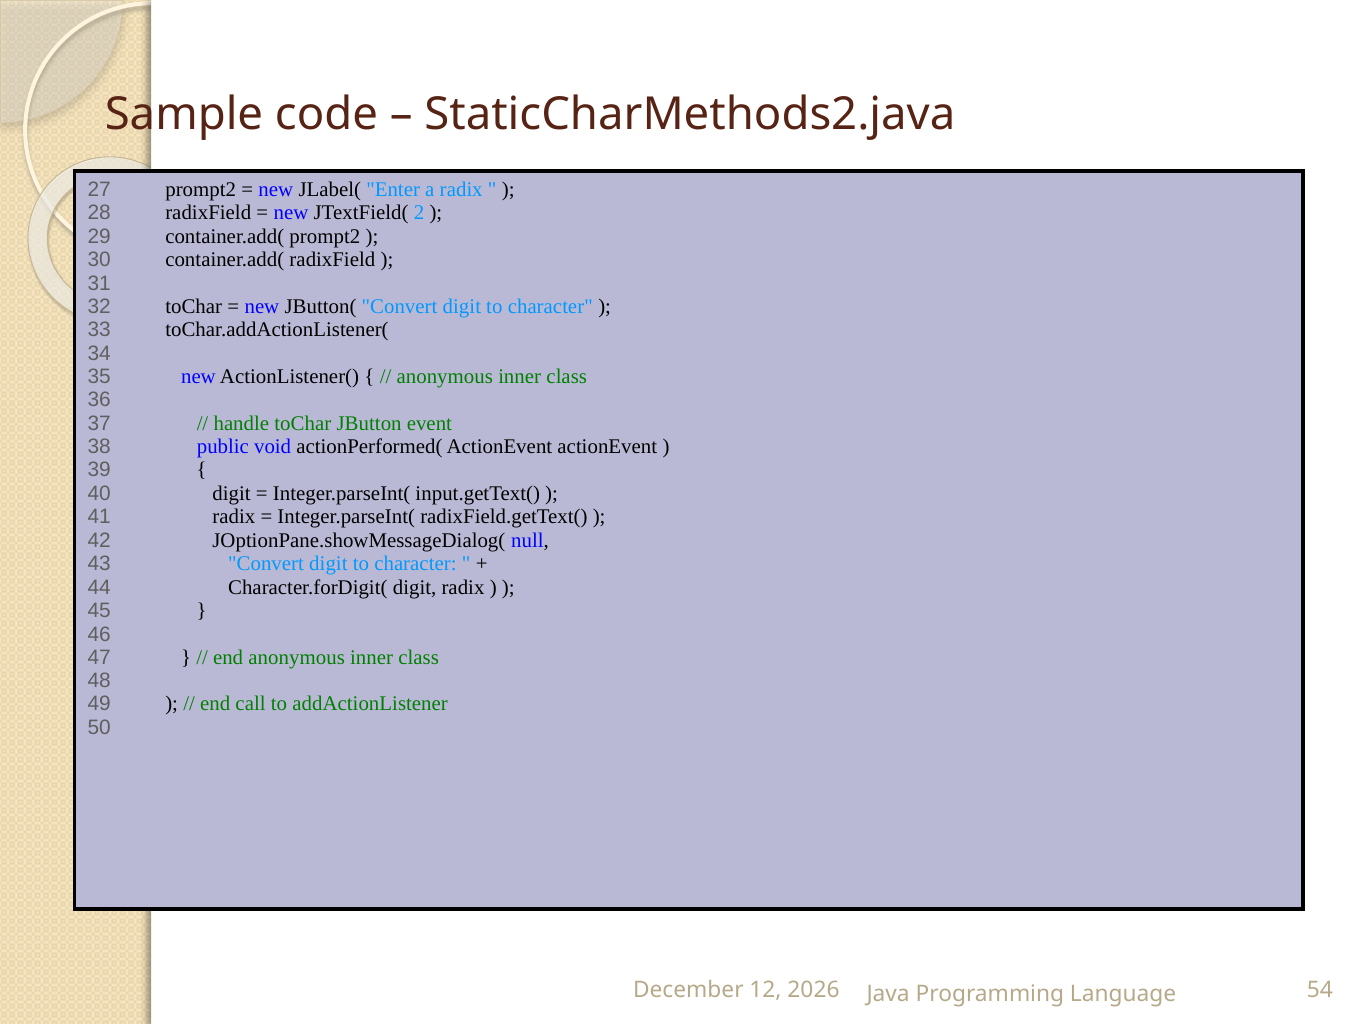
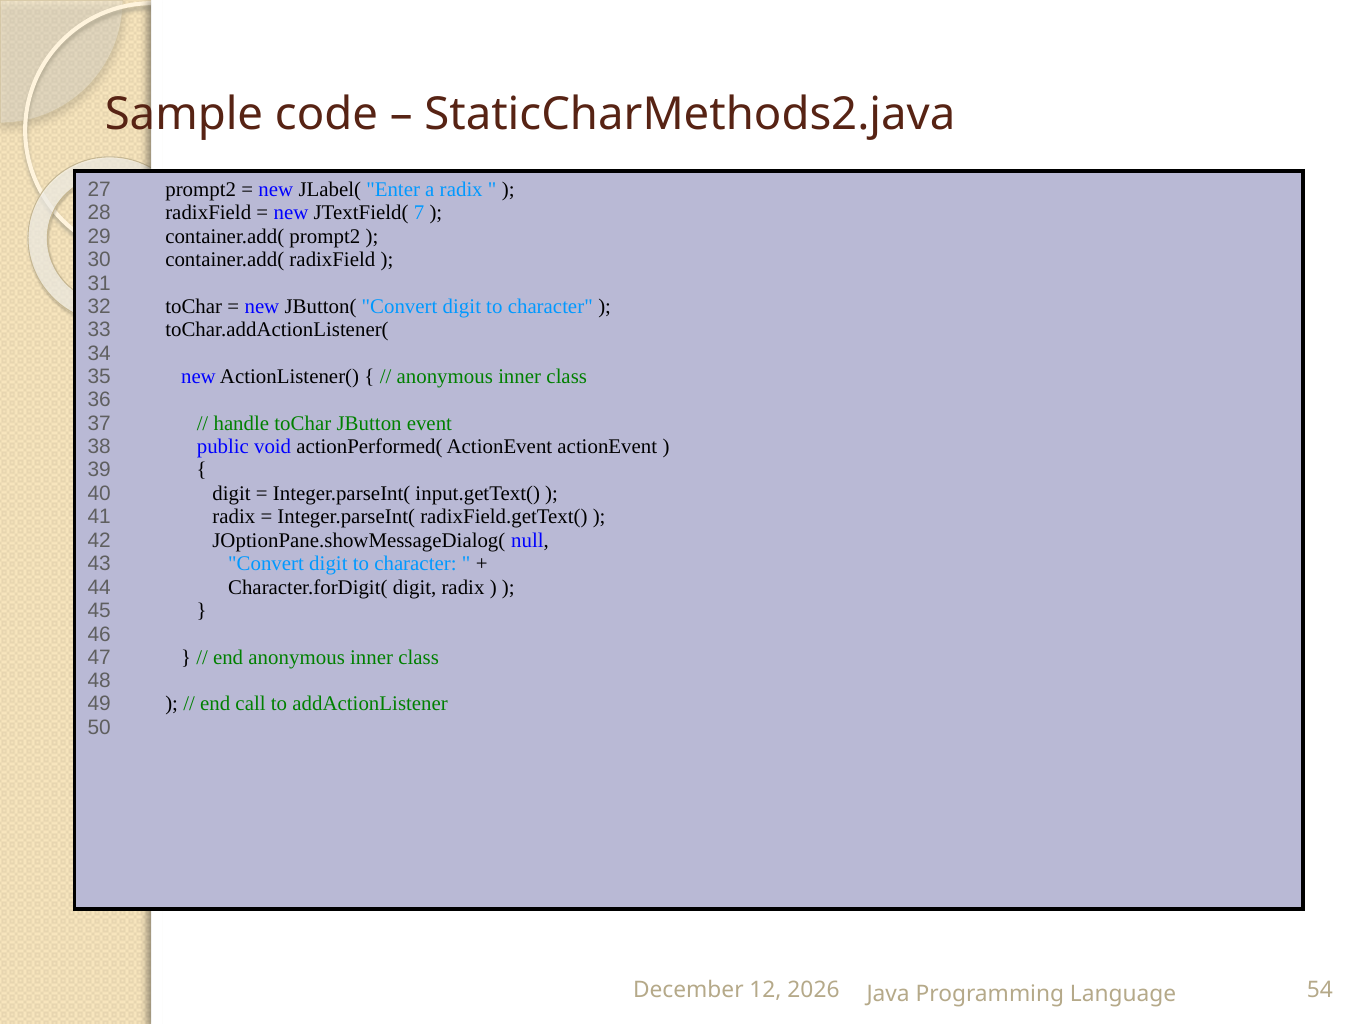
2: 2 -> 7 (419, 213)
